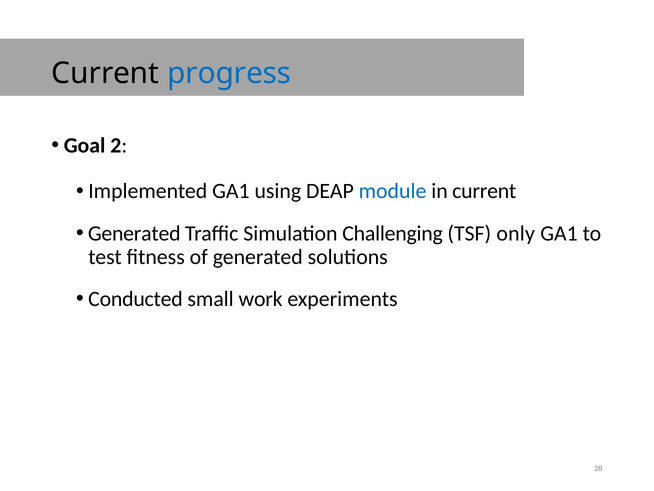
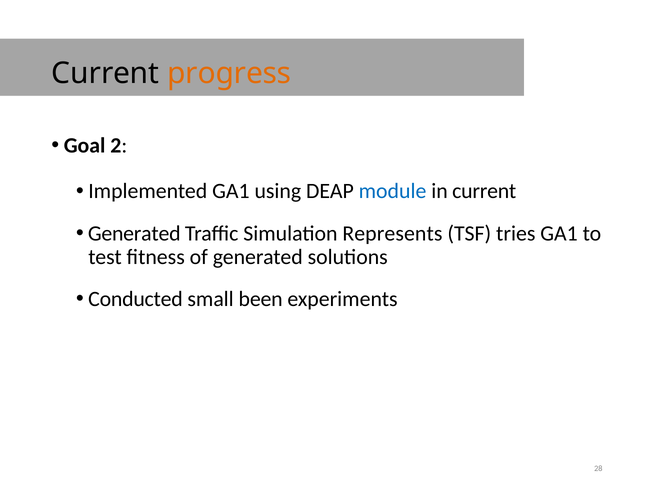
progress colour: blue -> orange (229, 73)
Challenging: Challenging -> Represents (392, 233)
only: only -> tries (516, 233)
work: work -> been (261, 299)
